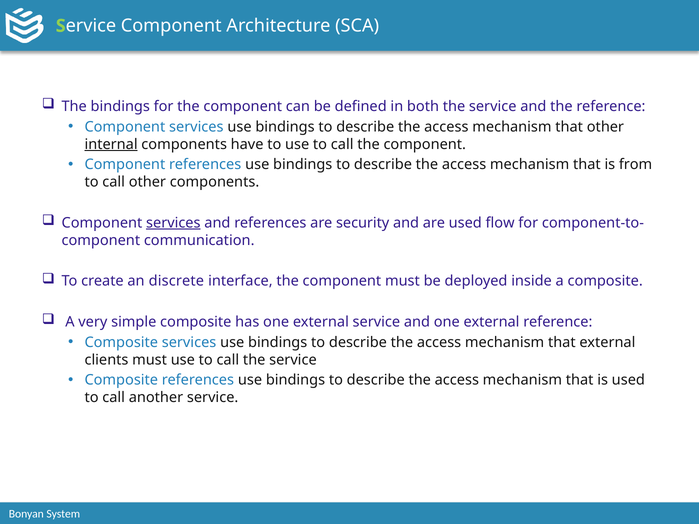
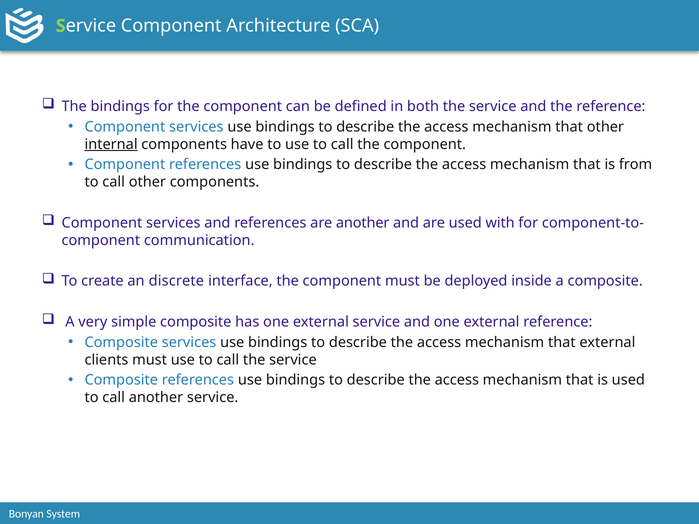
services underline: present -> none (173, 223)
are security: security -> another (363, 223)
flow: flow -> with (500, 223)
